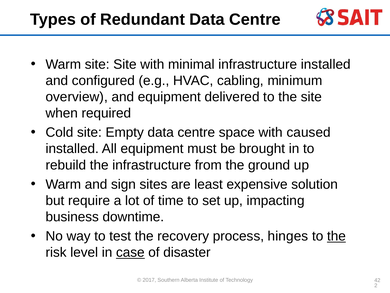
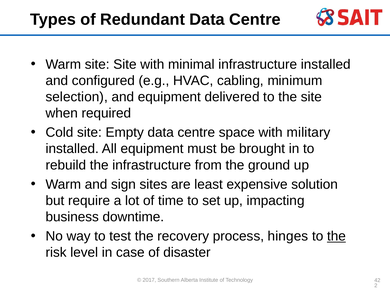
overview: overview -> selection (77, 97)
caused: caused -> military (309, 132)
case underline: present -> none (130, 252)
